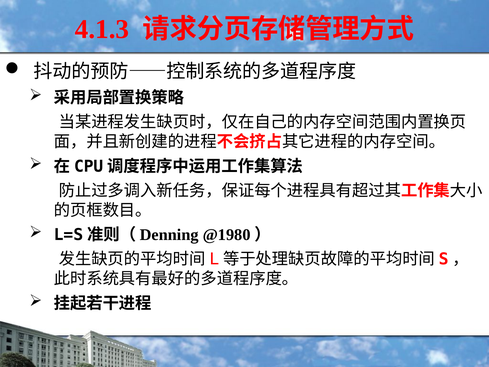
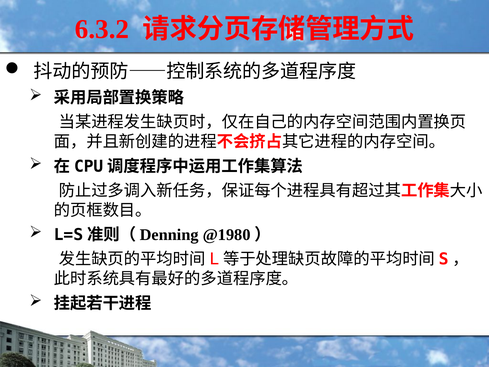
4.1.3: 4.1.3 -> 6.3.2 (102, 29)
